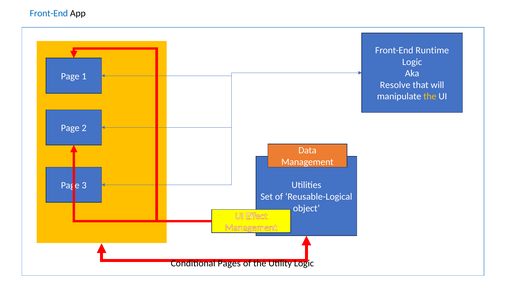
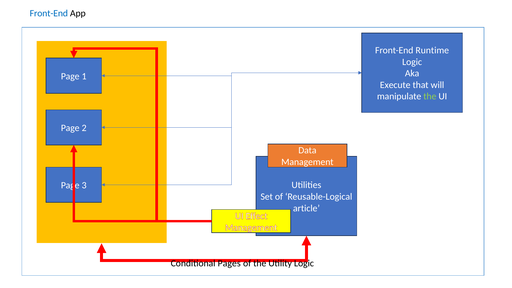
Resolve: Resolve -> Execute (395, 85)
the colour: yellow -> light green (430, 96)
object: object -> article (306, 208)
